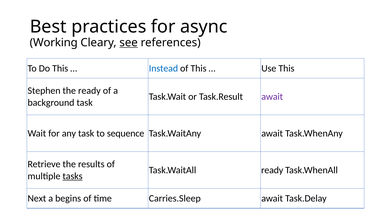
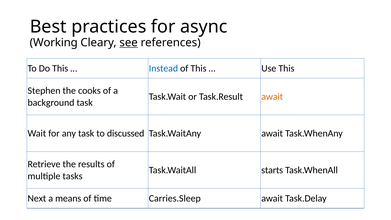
the ready: ready -> cooks (89, 91)
await colour: purple -> orange (272, 97)
sequence: sequence -> discussed (126, 133)
Task.WaitAll ready: ready -> starts (272, 170)
tasks underline: present -> none (73, 176)
begins: begins -> means (68, 198)
